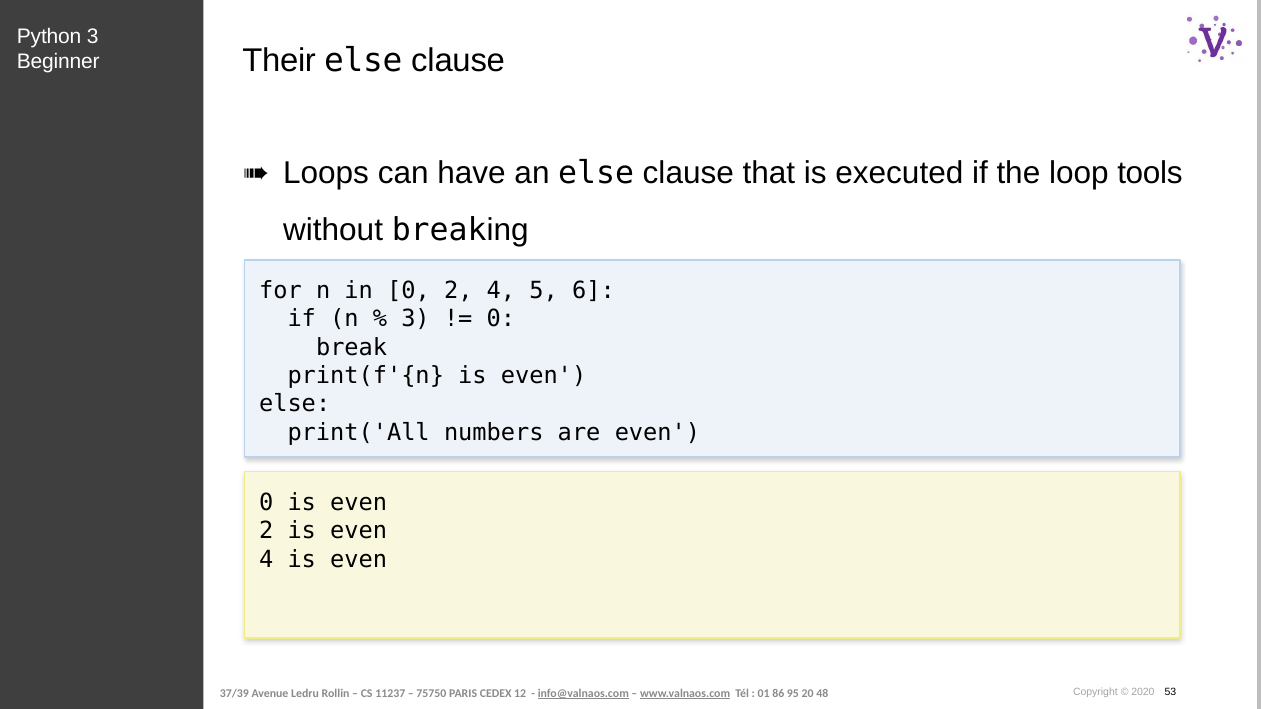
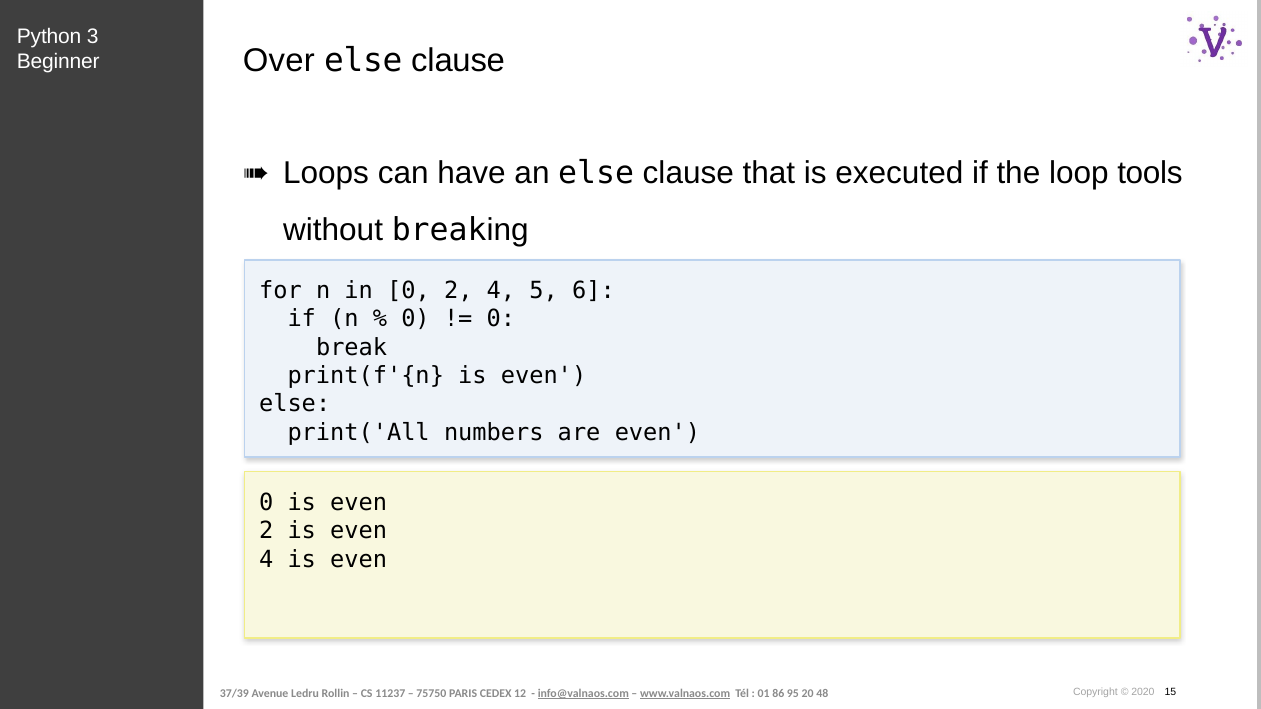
Their: Their -> Over (279, 61)
3: 3 -> 0 (416, 319)
53: 53 -> 15 (1170, 693)
